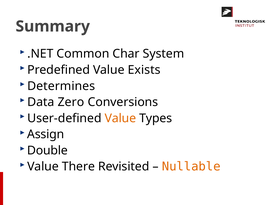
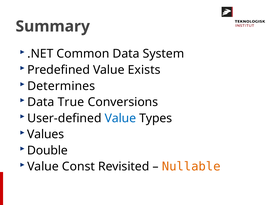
Common Char: Char -> Data (126, 54)
Zero: Zero -> True (71, 102)
Value colour: orange -> blue (120, 119)
Assign: Assign -> Values (46, 135)
There: There -> Const (78, 167)
